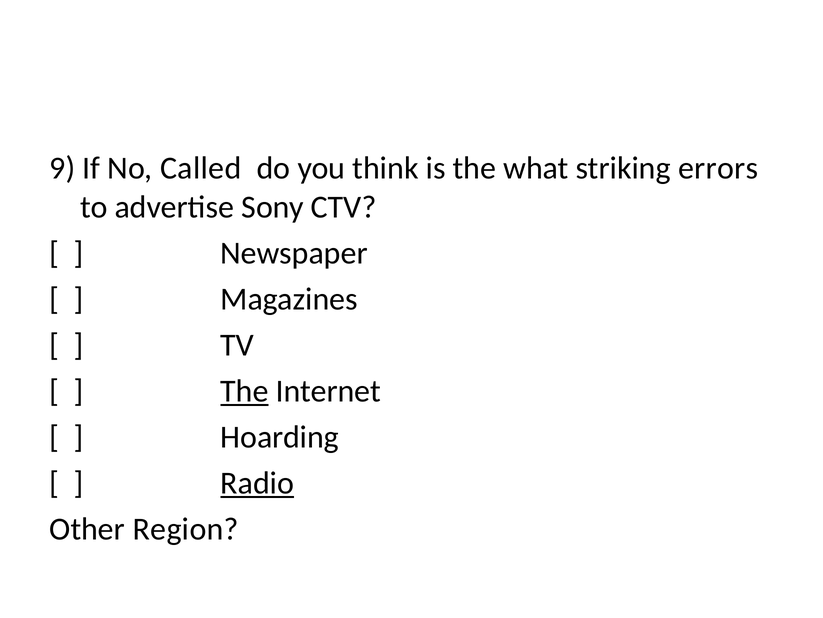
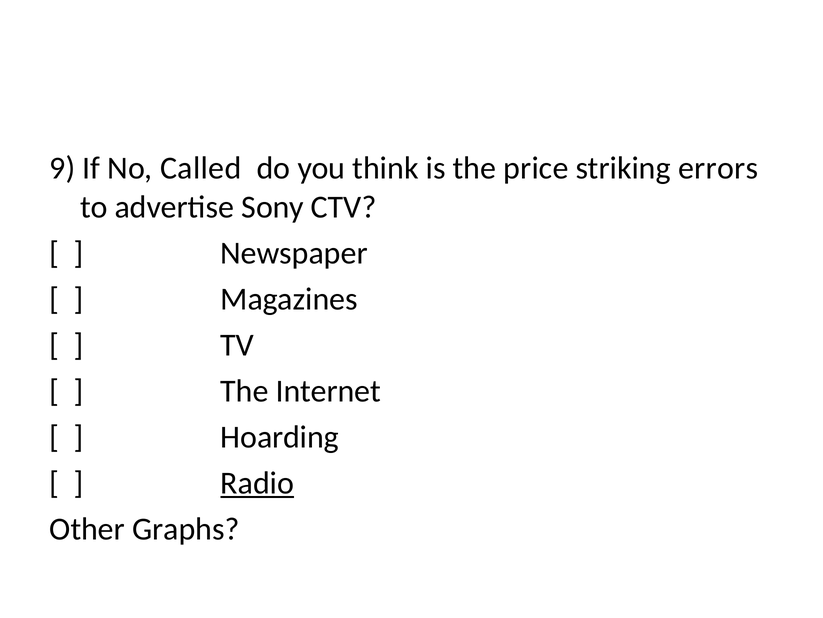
what: what -> price (536, 168)
The underline: present -> none (244, 391)
Region: Region -> Graphs (186, 528)
